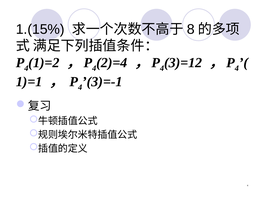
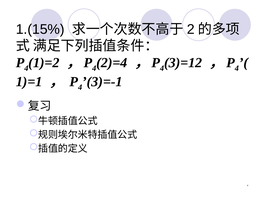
8: 8 -> 2 (191, 29)
